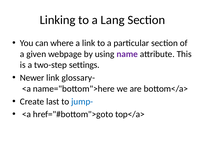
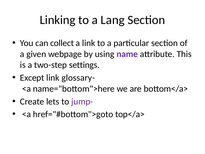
where: where -> collect (62, 43)
Newer: Newer -> Except (32, 78)
last: last -> lets (53, 101)
jump- colour: blue -> purple (82, 101)
